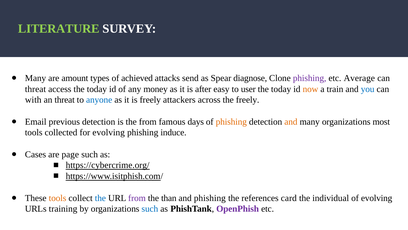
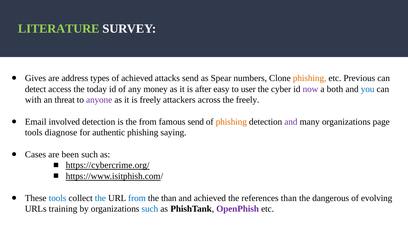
Many: Many -> Gives (36, 78)
amount: amount -> address (75, 78)
diagnose: diagnose -> numbers (250, 78)
phishing colour: purple -> orange (310, 78)
Average: Average -> Previous (359, 78)
threat: threat -> detect (36, 89)
today: today -> cyber (281, 89)
now colour: orange -> purple (310, 89)
train: train -> both (335, 89)
anyone colour: blue -> purple (99, 100)
previous: previous -> involved (64, 121)
famous days: days -> send (196, 121)
and colour: orange -> purple (291, 121)
most: most -> page (381, 121)
collected: collected -> diagnose (61, 132)
for evolving: evolving -> authentic (109, 132)
induce: induce -> saying (173, 132)
page: page -> been (70, 154)
tools colour: orange -> blue (58, 198)
from colour: purple -> blue (137, 198)
and phishing: phishing -> achieved (210, 198)
references card: card -> than (289, 198)
individual: individual -> dangerous (331, 198)
